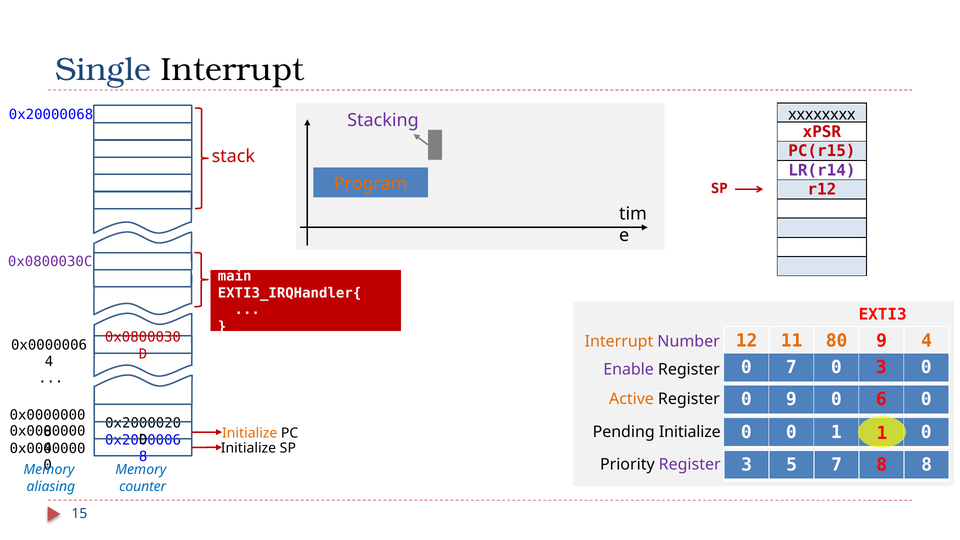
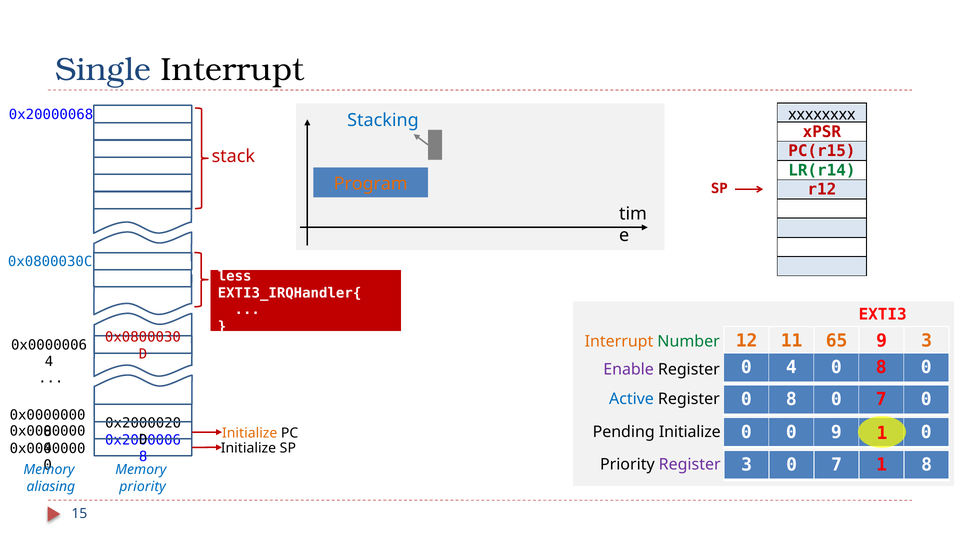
Stacking colour: purple -> blue (383, 121)
LR(r14 colour: purple -> green (822, 170)
0x0800030C colour: purple -> blue (50, 262)
main: main -> less (235, 276)
80: 80 -> 65 (837, 341)
9 4: 4 -> 3 (927, 341)
Number colour: purple -> green (689, 342)
0 7: 7 -> 4 (791, 367)
3: 3 -> 8 (881, 367)
Active colour: orange -> blue (631, 399)
Register 0 9: 9 -> 8 (791, 399)
6: 6 -> 7 (881, 399)
0 1: 1 -> 9 (836, 432)
3 5: 5 -> 0 (792, 465)
7 8: 8 -> 1 (882, 465)
counter: counter -> priority (143, 487)
